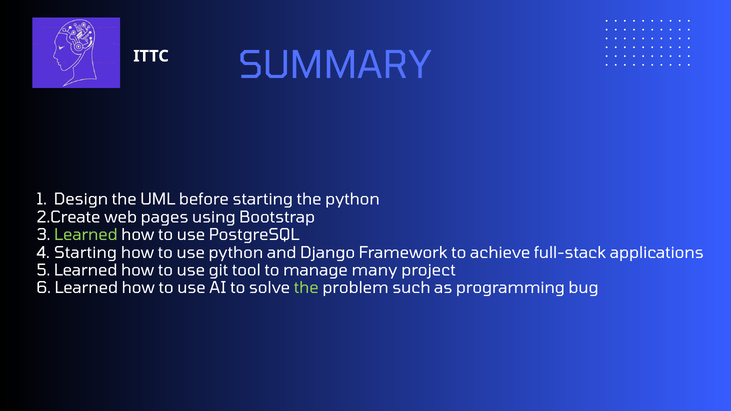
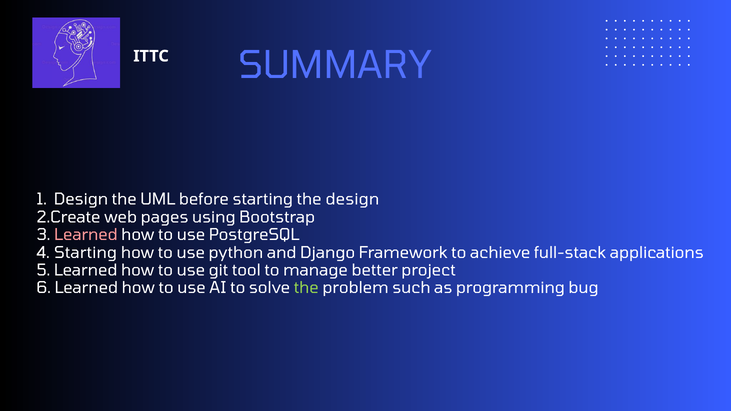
the python: python -> design (352, 200)
Learned colour: light green -> pink (86, 235)
many: many -> better (375, 270)
